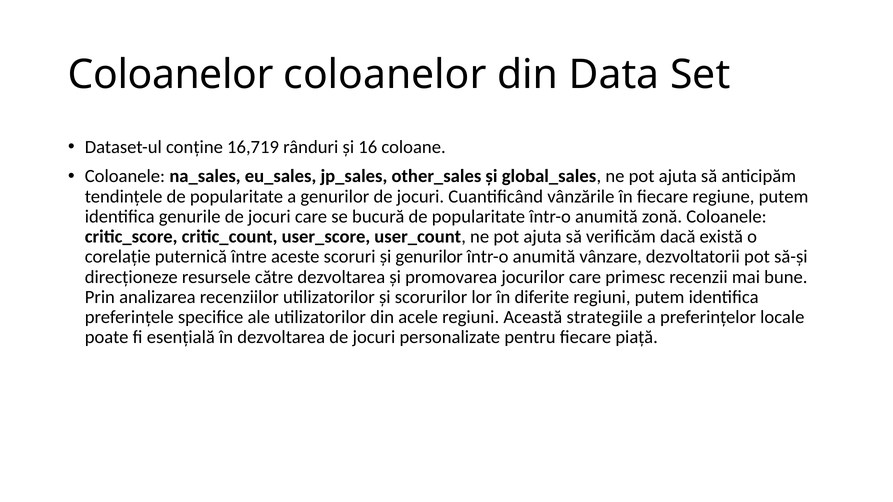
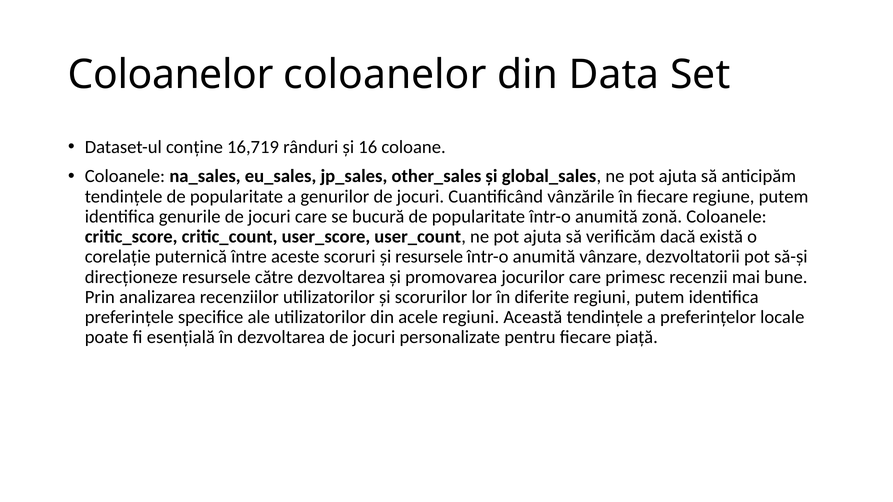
și genurilor: genurilor -> resursele (429, 257)
Această strategiile: strategiile -> tendințele (605, 317)
